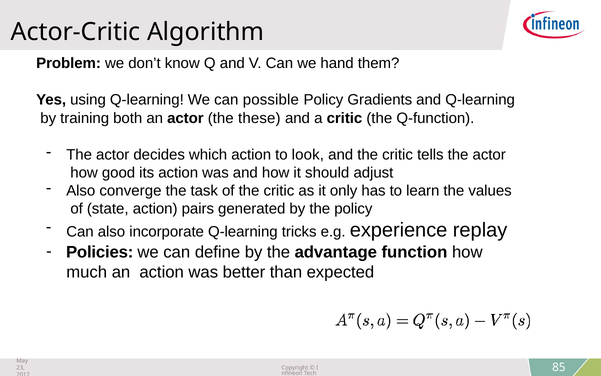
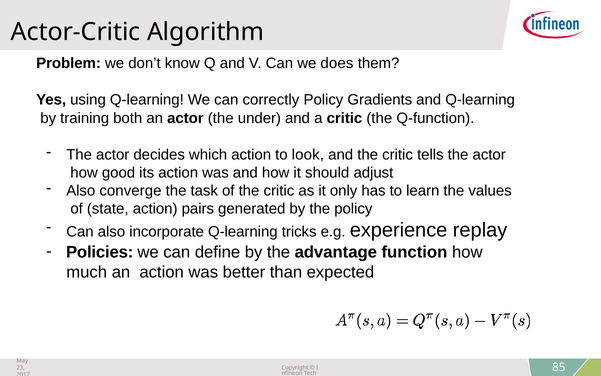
hand: hand -> does (337, 63)
possible: possible -> correctly (271, 100)
these: these -> under (259, 118)
